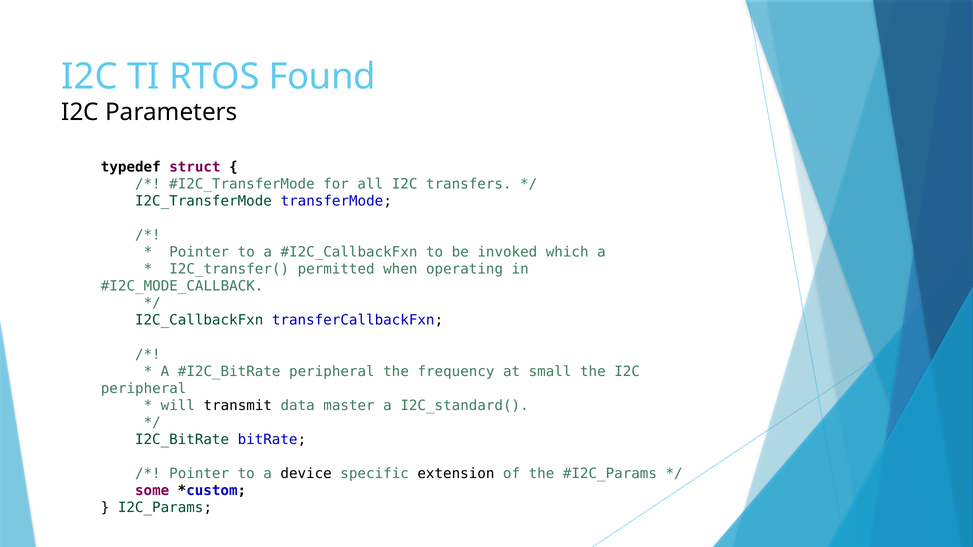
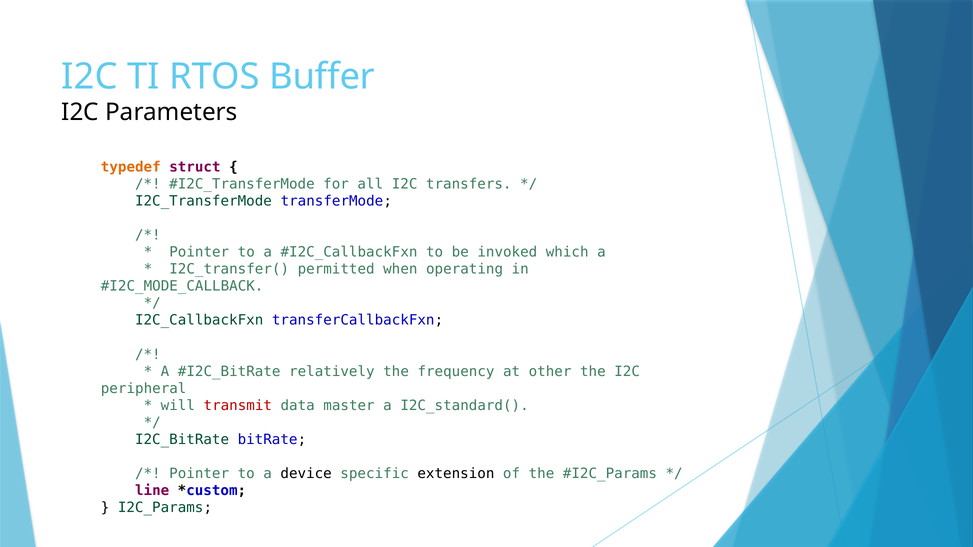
Found: Found -> Buffer (322, 77)
typedef colour: black -> orange (131, 167)
peripheral: peripheral -> relatively (332, 372)
small: small -> other (550, 372)
transmit colour: black -> red (238, 406)
some: some -> line (152, 491)
